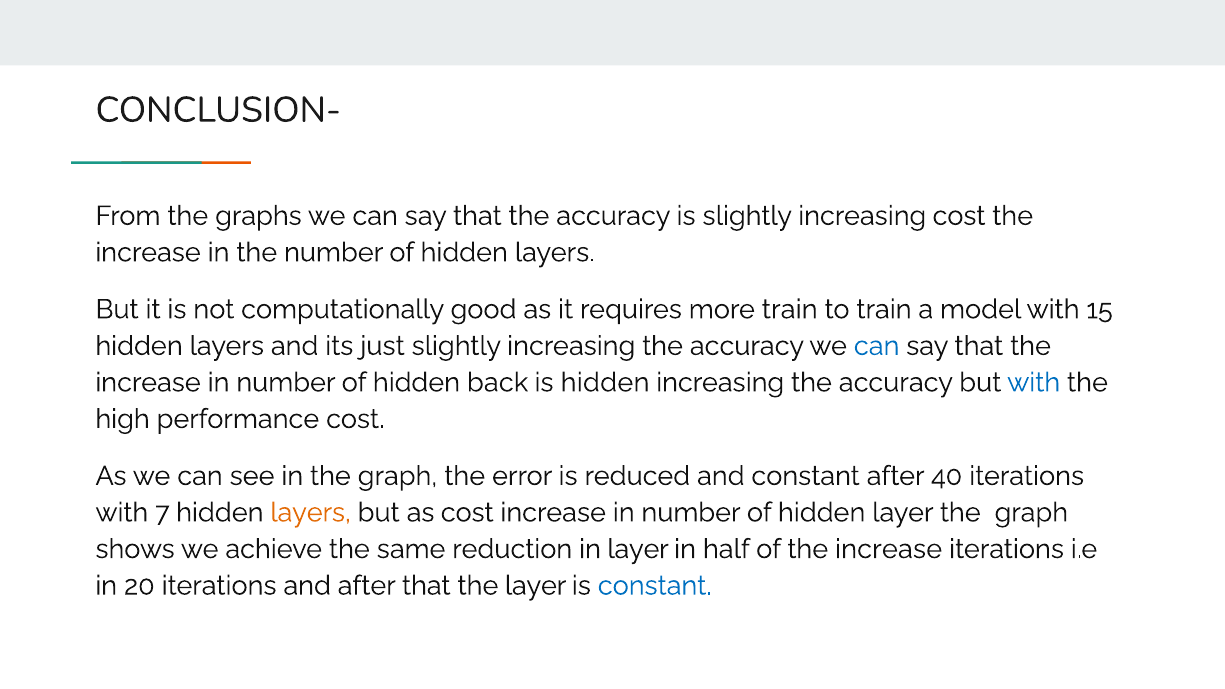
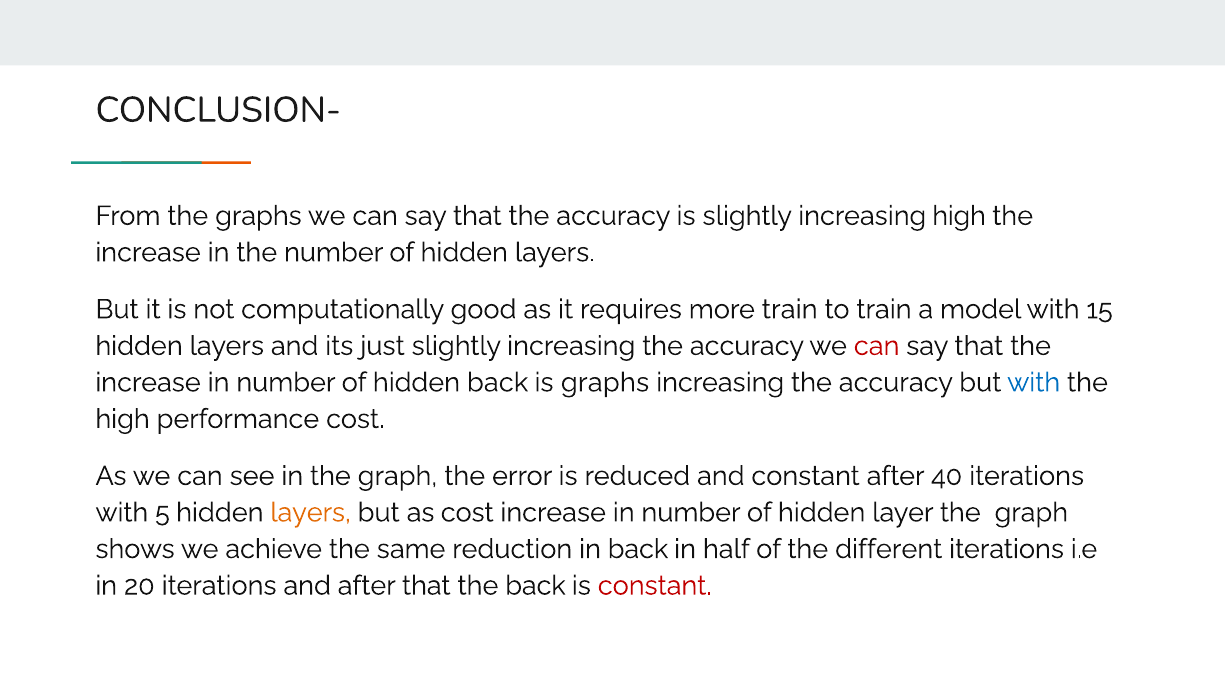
increasing cost: cost -> high (959, 216)
can colour: blue -> red (877, 346)
is hidden: hidden -> graphs (605, 382)
7: 7 -> 5 (162, 513)
in layer: layer -> back (638, 549)
of the increase: increase -> different (889, 549)
the layer: layer -> back (535, 586)
constant colour: blue -> red (655, 586)
